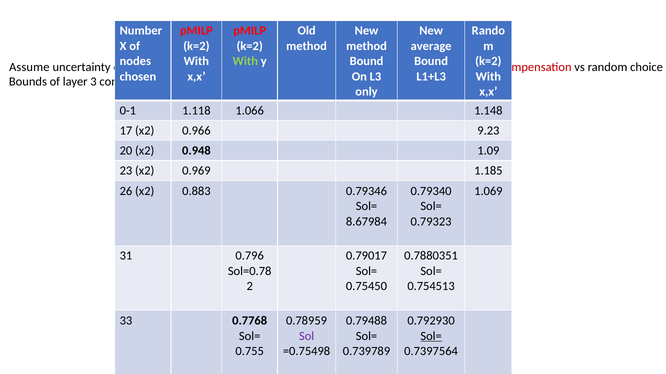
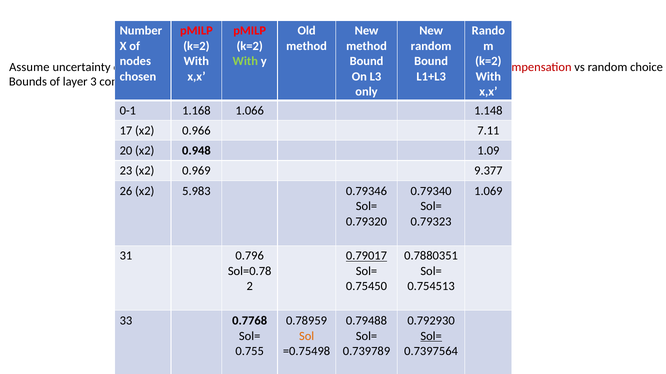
average: average -> random (431, 46)
1.118: 1.118 -> 1.168 (196, 111)
9.23: 9.23 -> 7.11 (488, 131)
1.185: 1.185 -> 9.377 (488, 171)
0.883: 0.883 -> 5.983 (196, 191)
8.67984: 8.67984 -> 0.79320 (366, 222)
0.79017 underline: none -> present (366, 256)
Sol colour: purple -> orange (307, 336)
